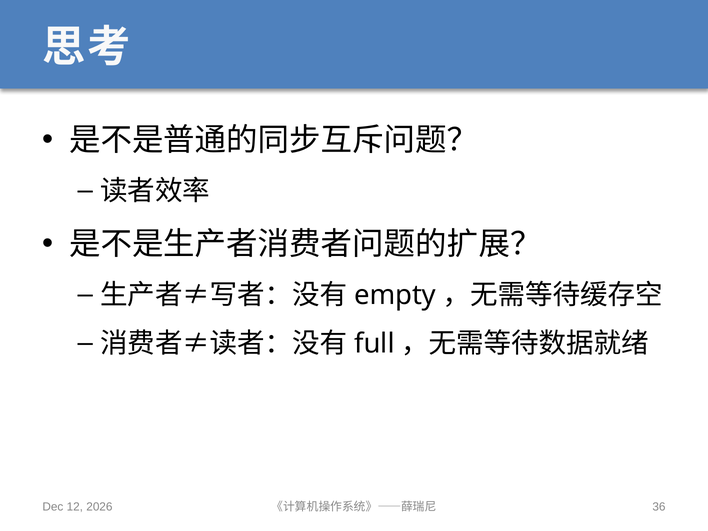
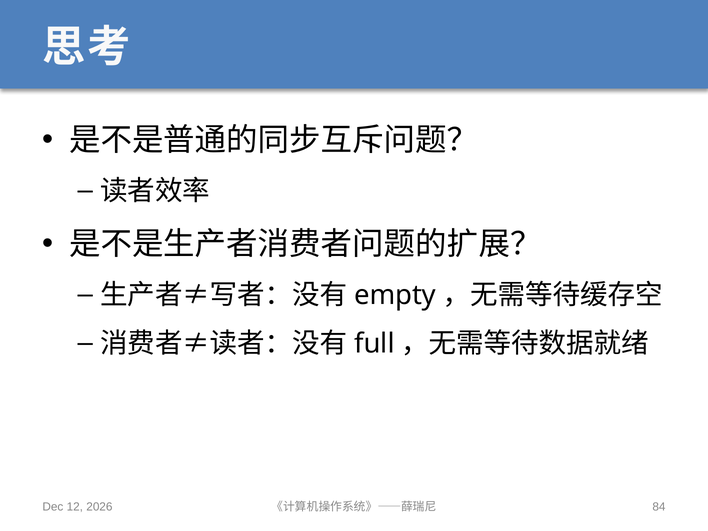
36: 36 -> 84 (659, 507)
